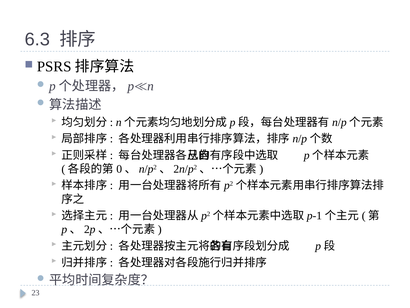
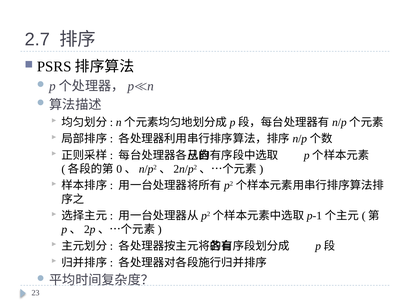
6.3: 6.3 -> 2.7 (37, 40)
